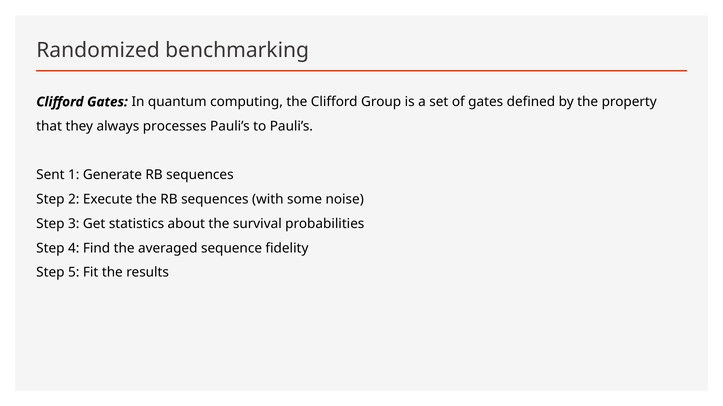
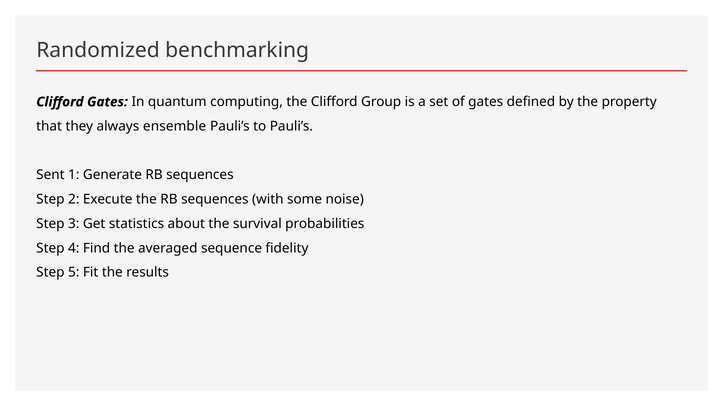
processes: processes -> ensemble (175, 126)
